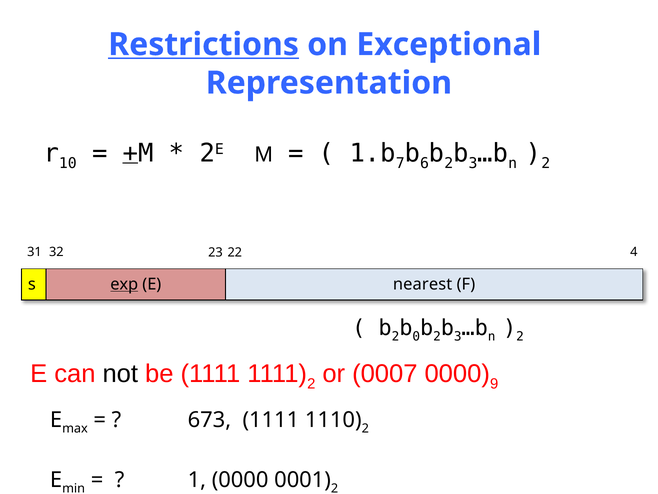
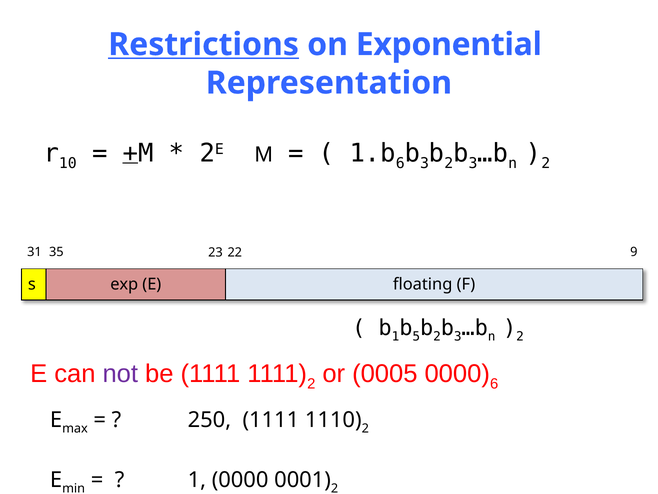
Exceptional: Exceptional -> Exponential (449, 44)
7: 7 -> 6 (400, 163)
6: 6 -> 3 (425, 163)
32: 32 -> 35 (56, 252)
4: 4 -> 9 (634, 252)
exp underline: present -> none (124, 284)
nearest: nearest -> floating (423, 284)
2: 2 -> 1 (396, 336)
0: 0 -> 5 (416, 336)
not colour: black -> purple (120, 373)
0007: 0007 -> 0005 (385, 373)
0000 9: 9 -> 6 (494, 383)
673: 673 -> 250 (209, 420)
